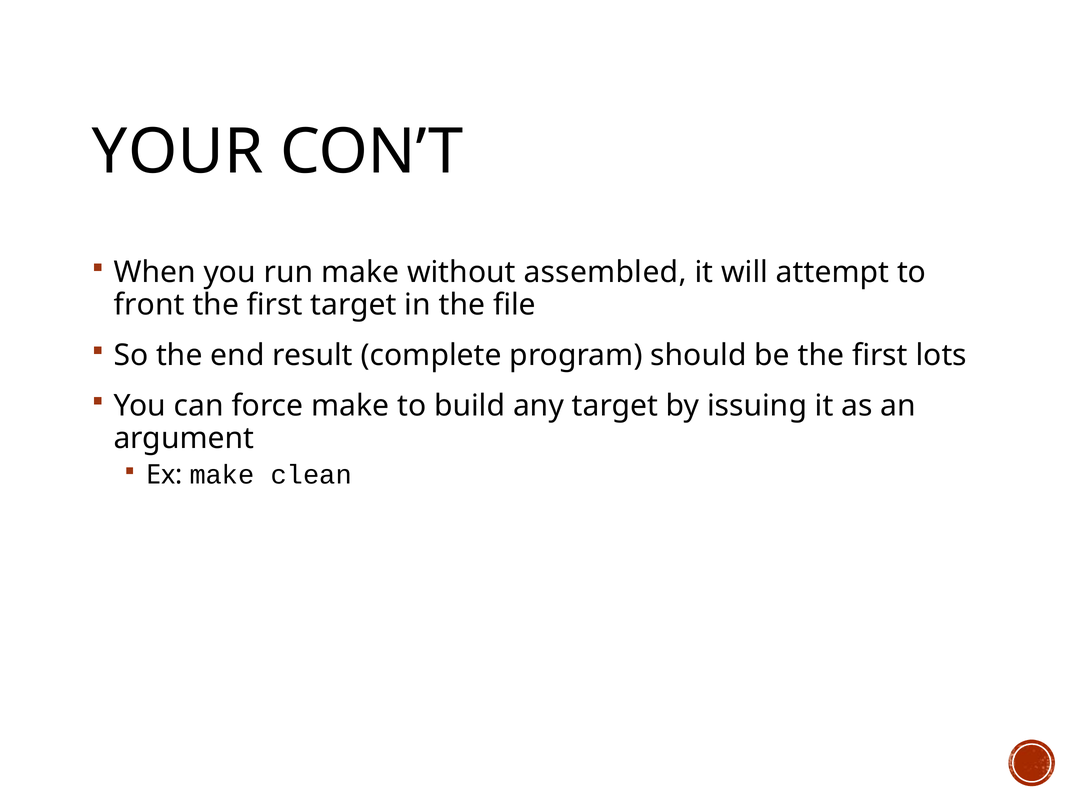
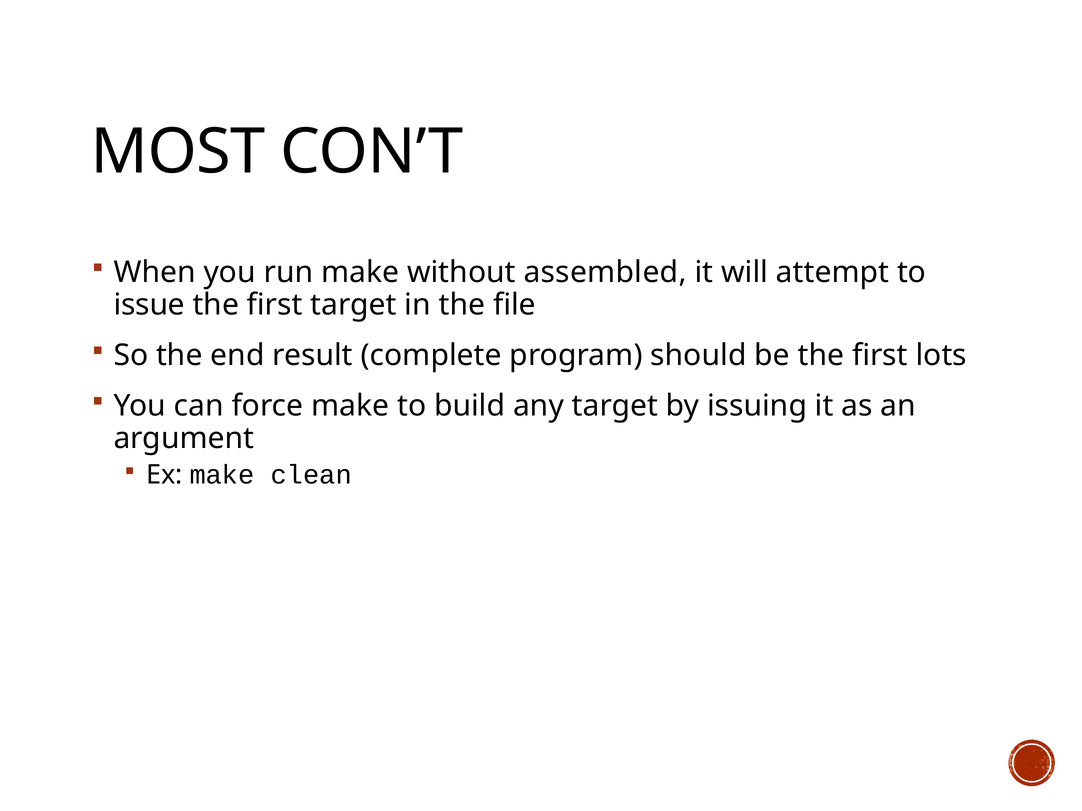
YOUR: YOUR -> MOST (178, 152)
front: front -> issue (149, 305)
